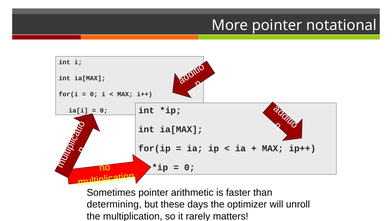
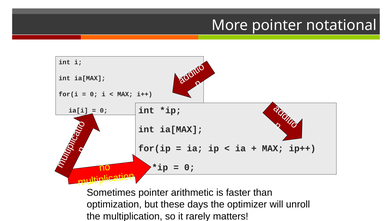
determining: determining -> optimization (114, 204)
